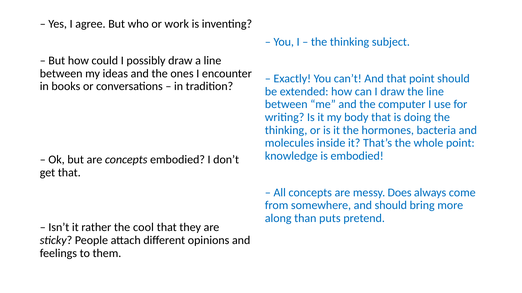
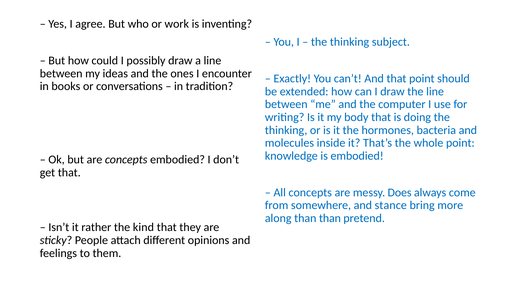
and should: should -> stance (391, 206)
than puts: puts -> than (330, 219)
cool: cool -> kind (143, 228)
